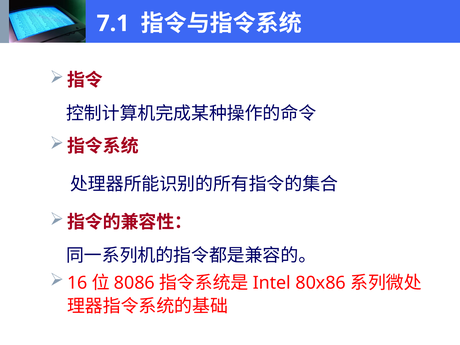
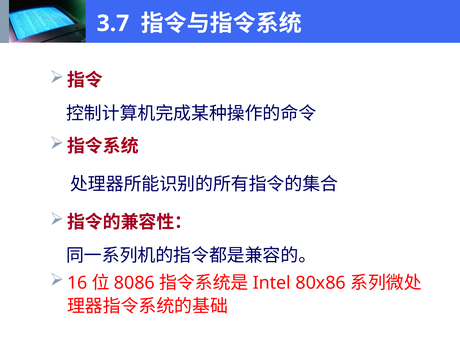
7.1: 7.1 -> 3.7 (113, 23)
